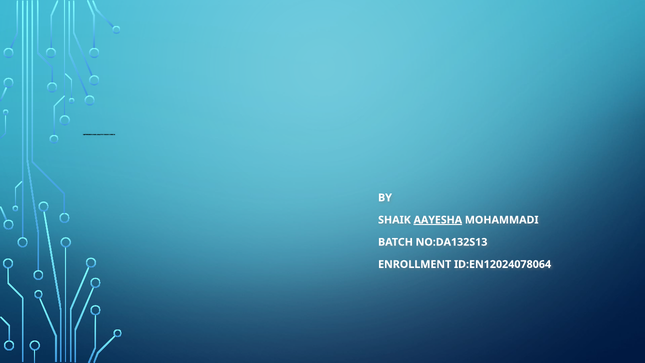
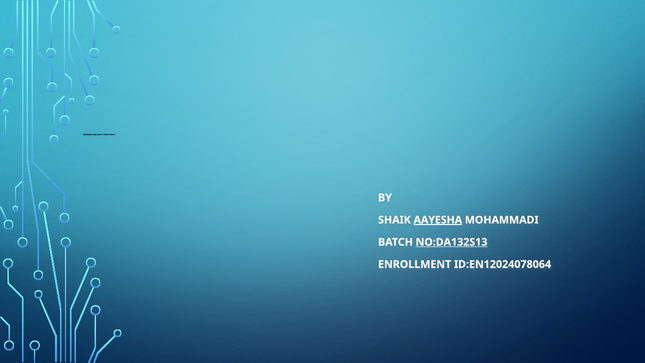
NO:DA132S13 underline: none -> present (452, 242)
